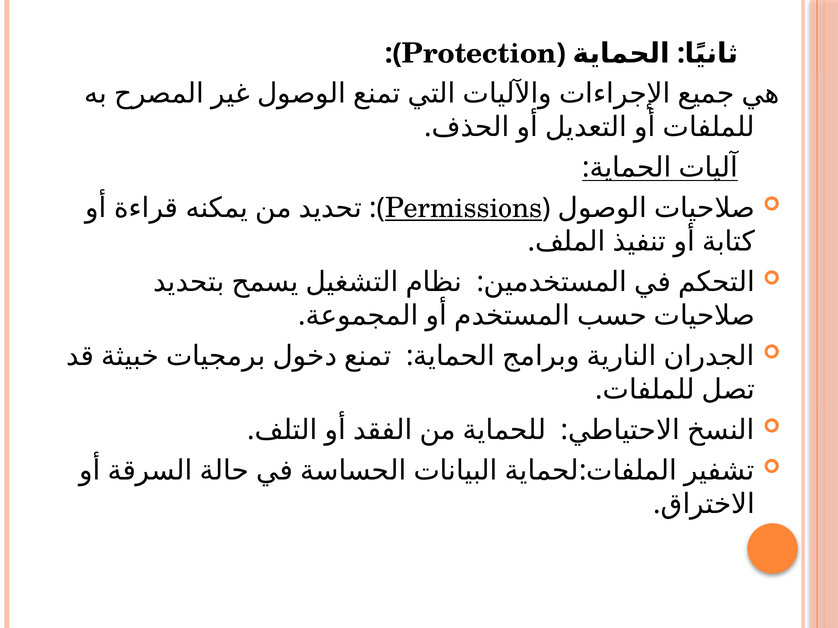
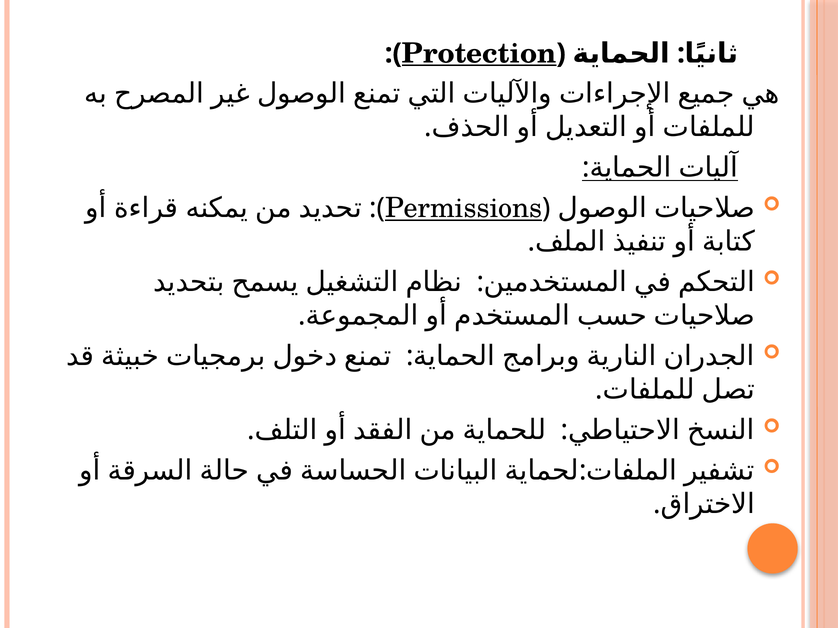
Protection underline: none -> present (479, 53)
